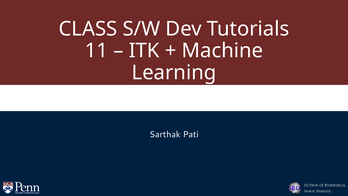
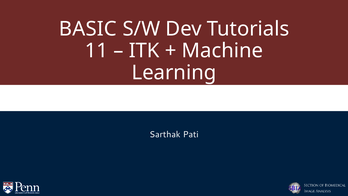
CLASS: CLASS -> BASIC (88, 29)
